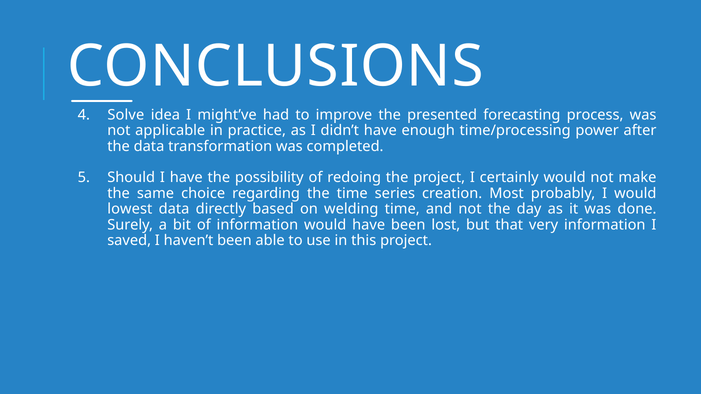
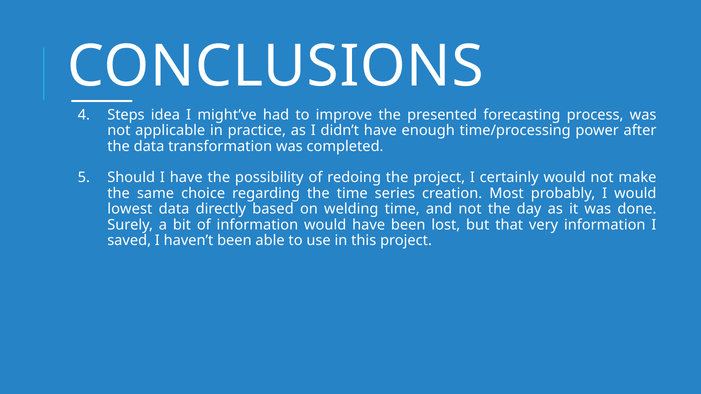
Solve: Solve -> Steps (126, 115)
